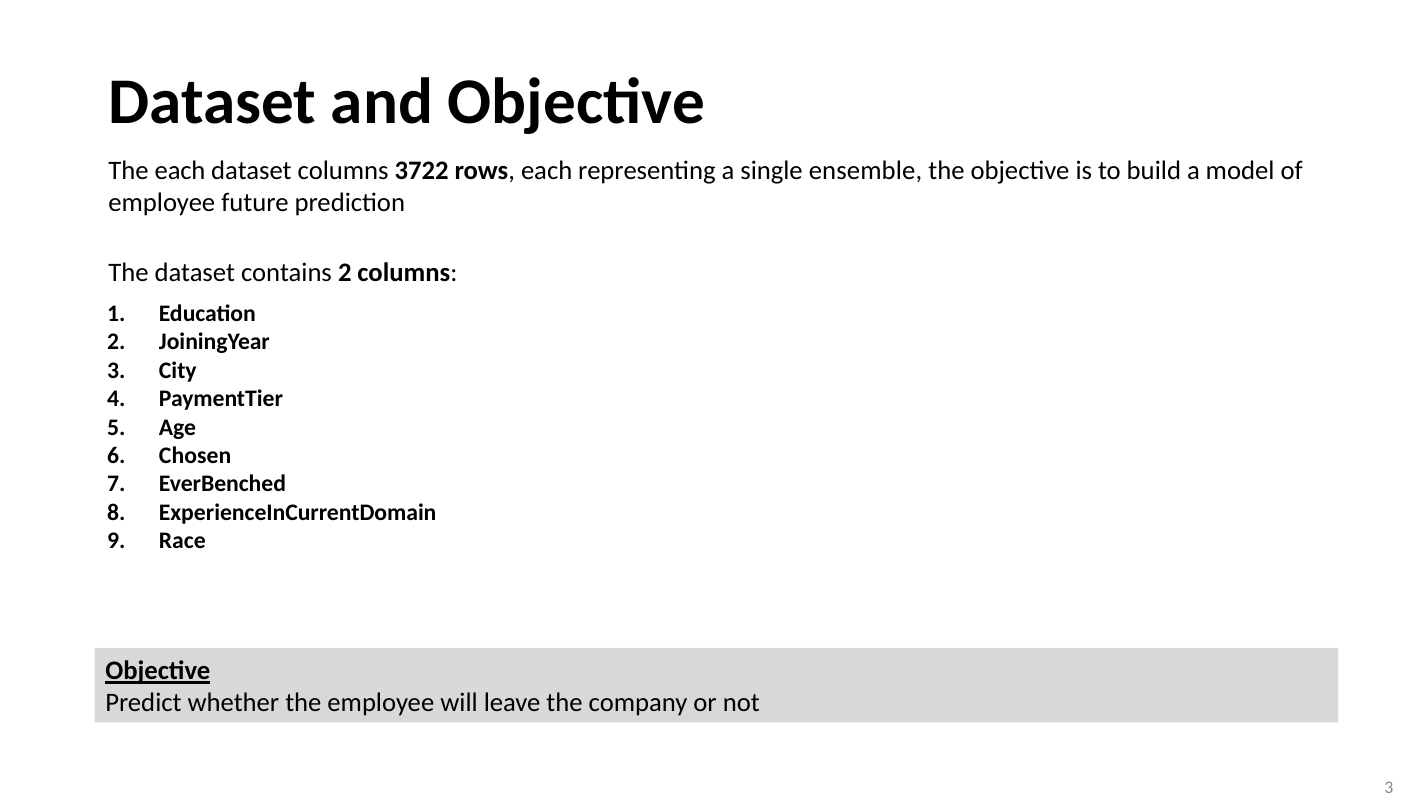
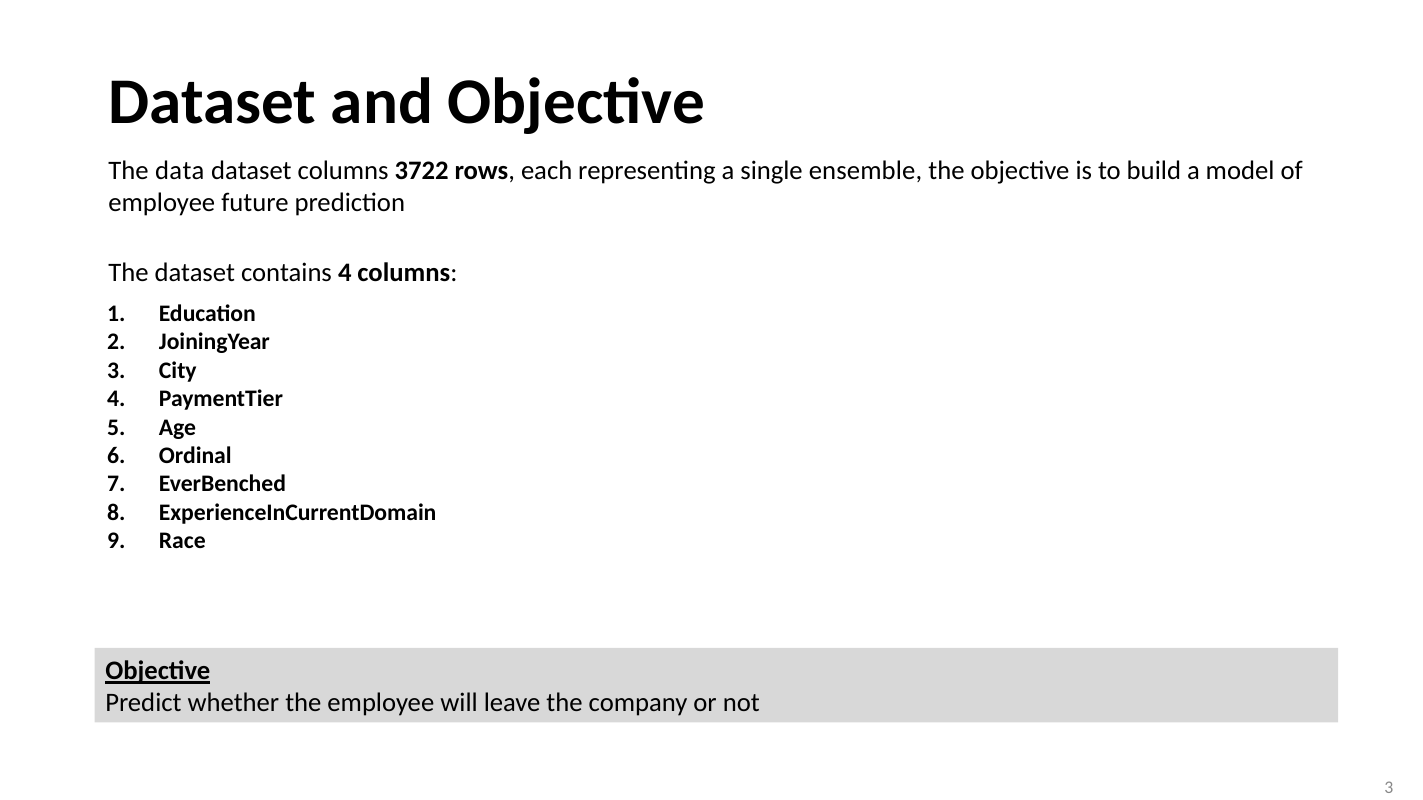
The each: each -> data (180, 171)
contains 2: 2 -> 4 (345, 273)
Chosen: Chosen -> Ordinal (195, 456)
